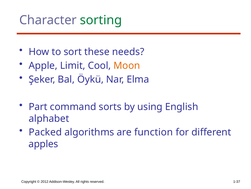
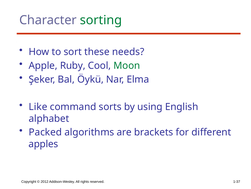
Limit: Limit -> Ruby (73, 65)
Moon colour: orange -> green (127, 65)
Part: Part -> Like (38, 106)
function: function -> brackets (154, 132)
